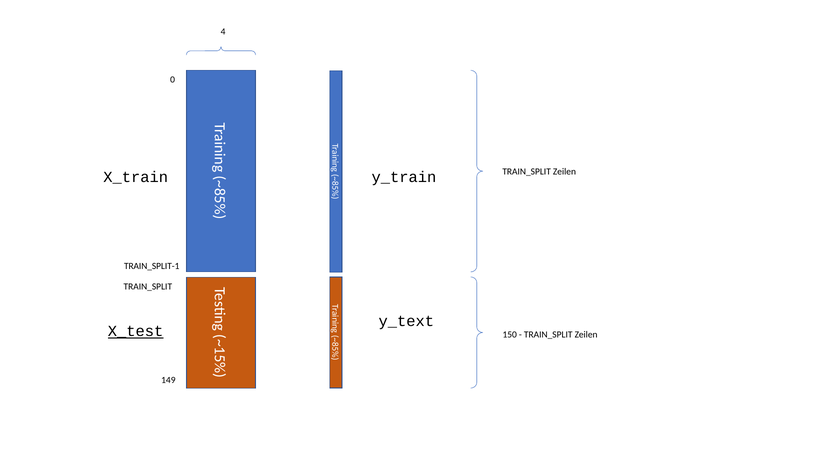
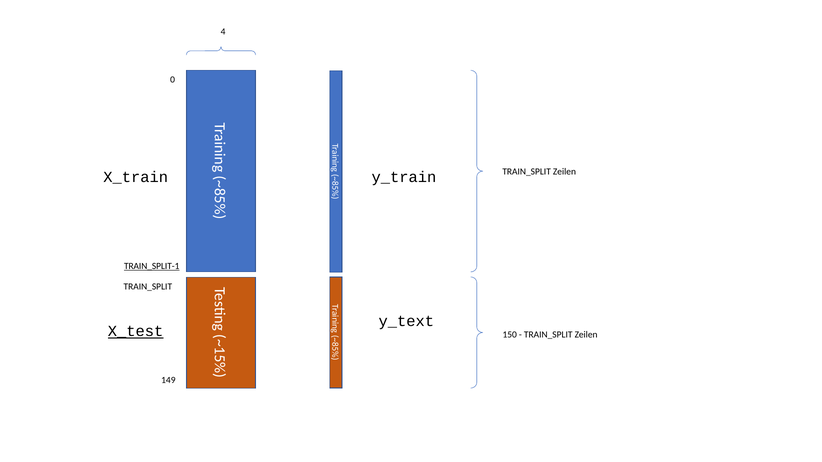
TRAIN_SPLIT-1 underline: none -> present (152, 266)
